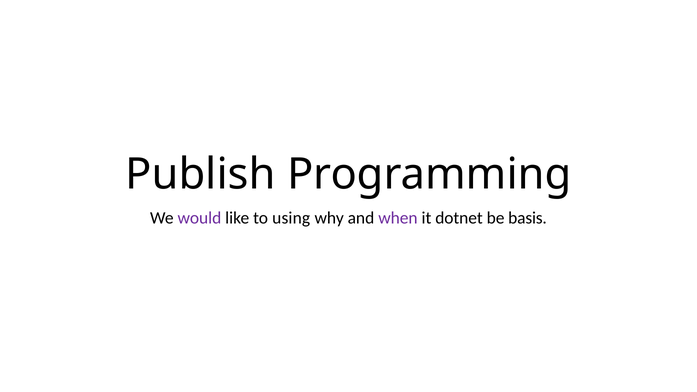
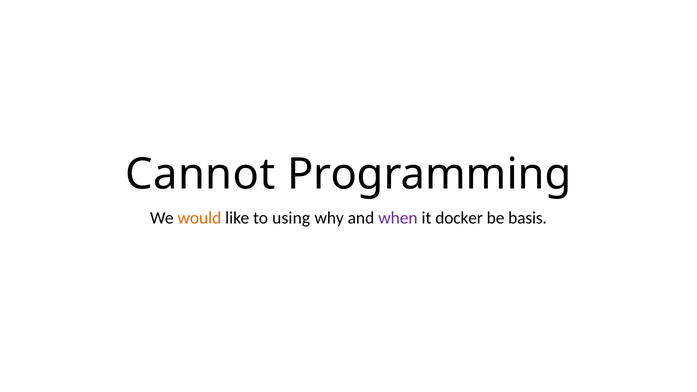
Publish: Publish -> Cannot (200, 174)
would colour: purple -> orange (199, 218)
dotnet: dotnet -> docker (459, 218)
